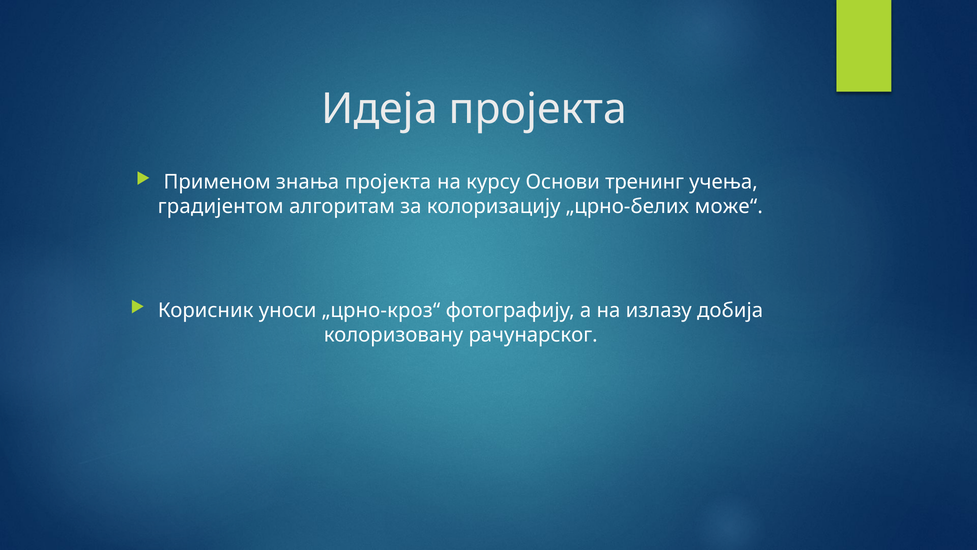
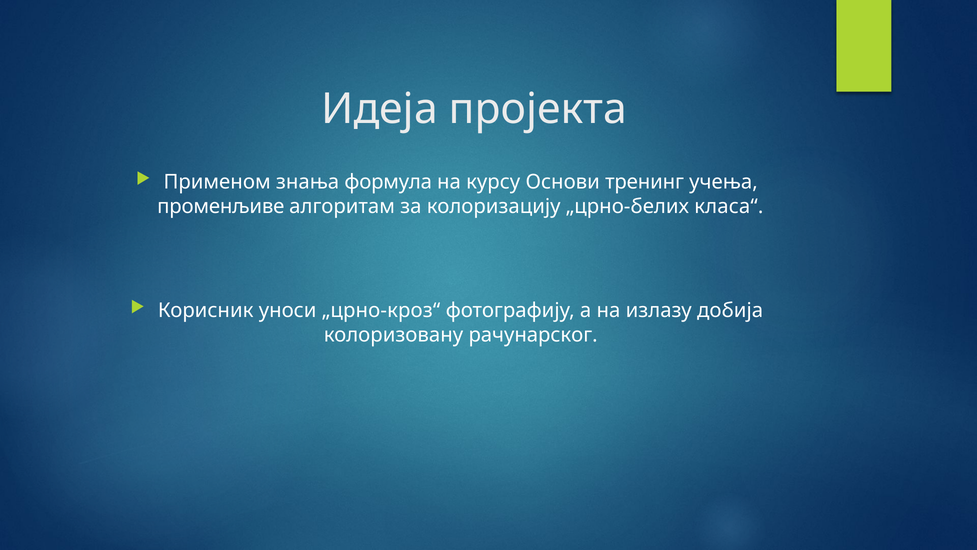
знања пројекта: пројекта -> формула (388, 182)
градијентом: градијентом -> променљиве (221, 206)
може“: може“ -> класа“ (729, 206)
